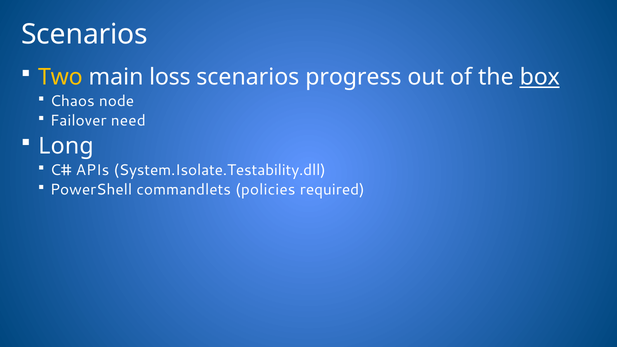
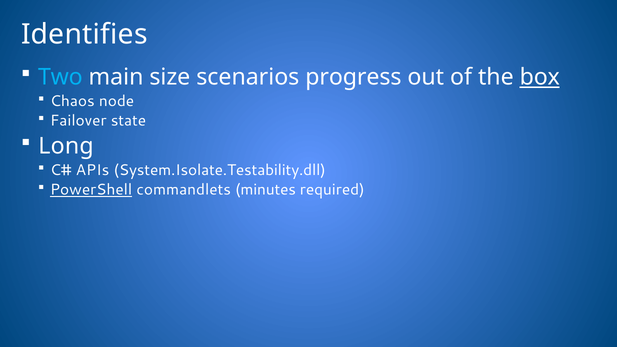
Scenarios: Scenarios -> Identifies (84, 34)
Two colour: yellow -> light blue (60, 77)
loss: loss -> size (170, 77)
need: need -> state (128, 121)
PowerShell underline: none -> present (91, 190)
policies: policies -> minutes (266, 190)
